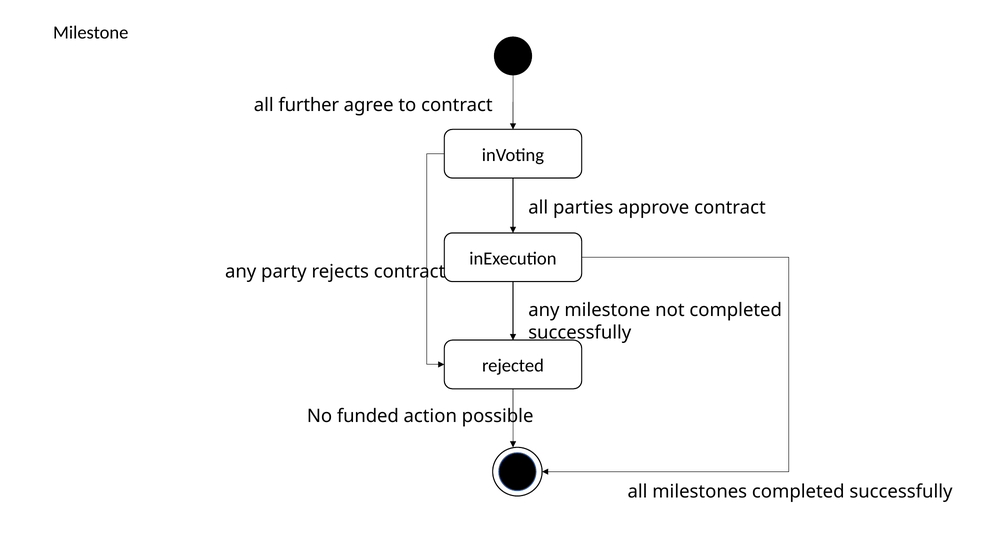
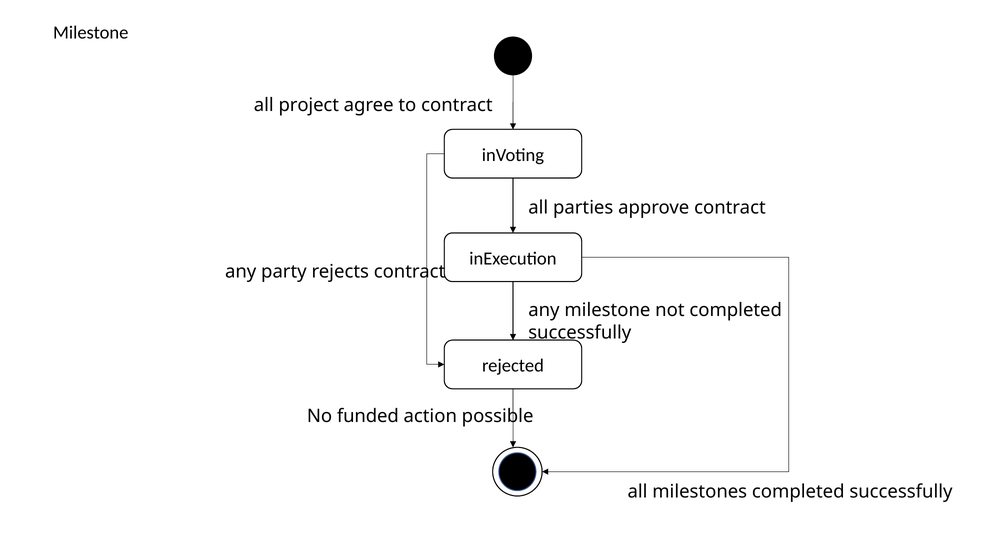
further: further -> project (309, 105)
